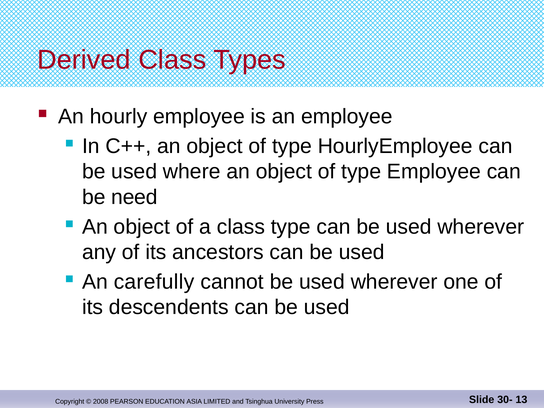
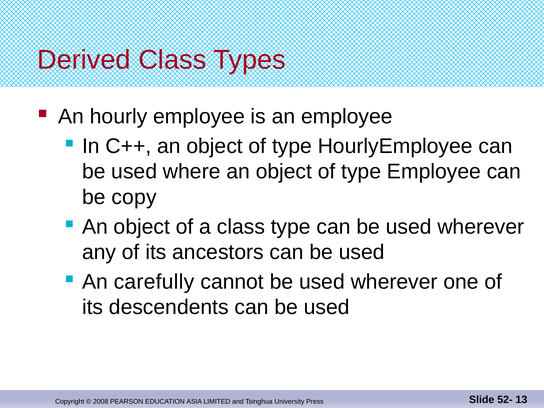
need: need -> copy (134, 197)
30-: 30- -> 52- (505, 400)
